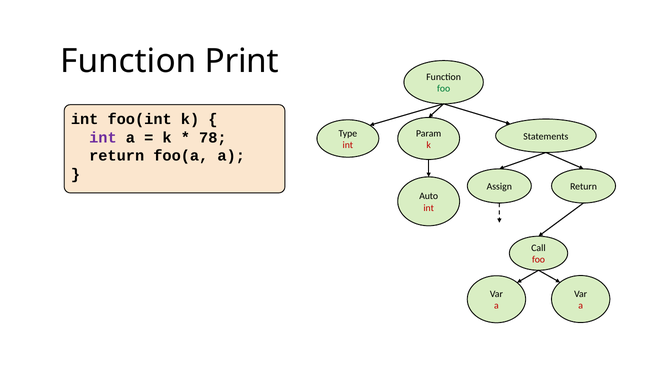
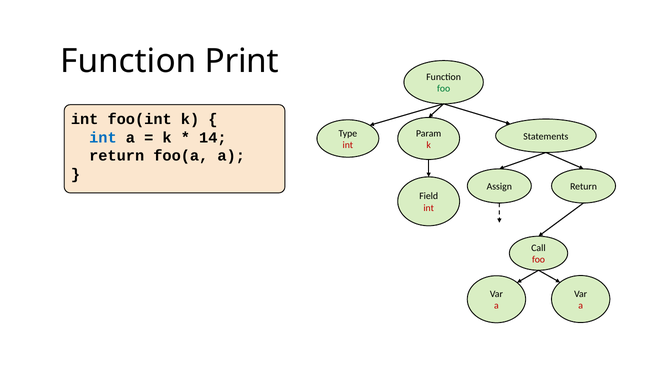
int colour: purple -> blue (103, 137)
78: 78 -> 14 (213, 137)
Auto: Auto -> Field (429, 196)
